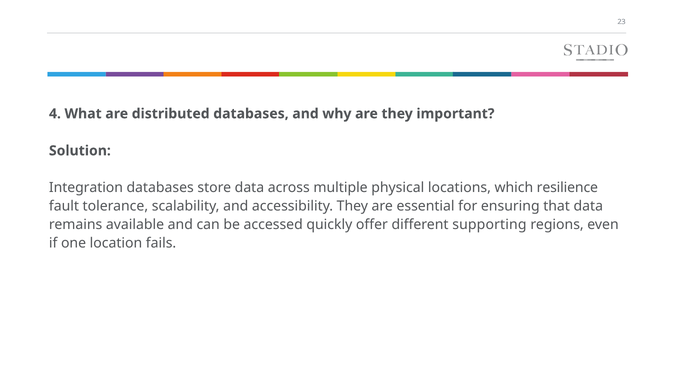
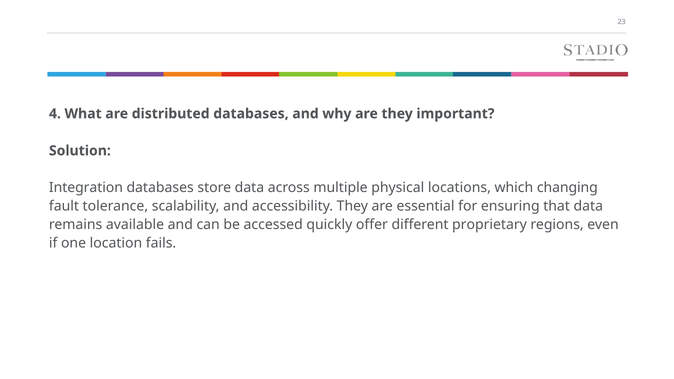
resilience: resilience -> changing (567, 188)
supporting: supporting -> proprietary (489, 225)
